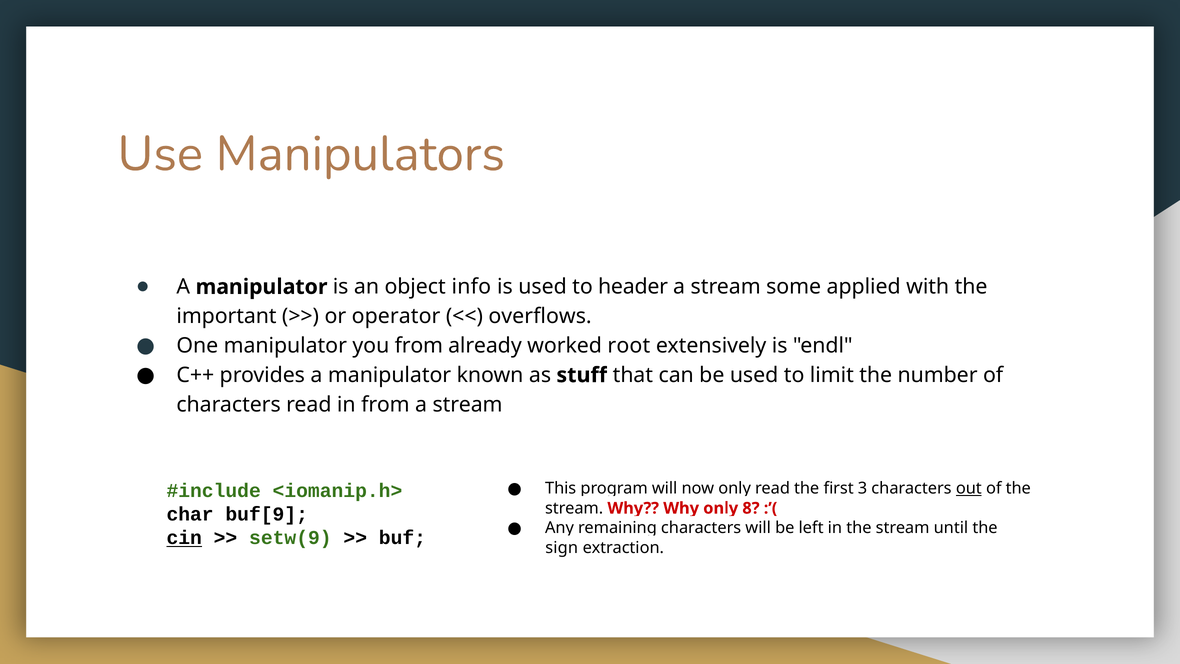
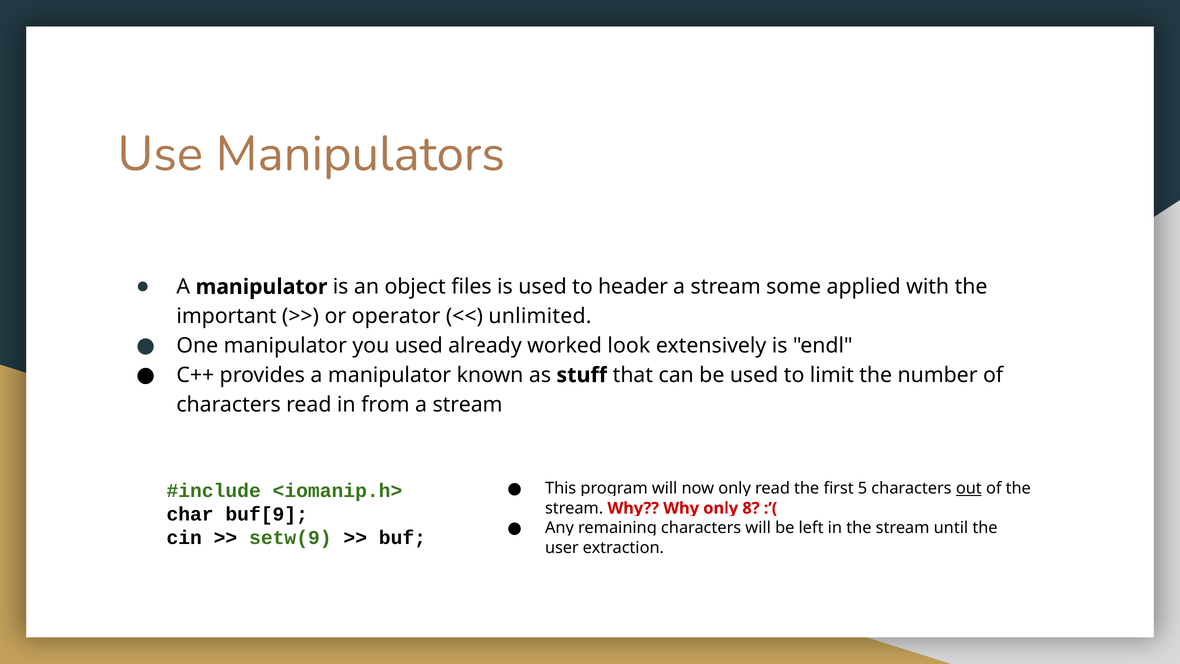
info: info -> files (471, 287)
overflows: overflows -> unlimited (540, 316)
you from: from -> used (419, 346)
root: root -> look (629, 346)
3: 3 -> 5 (862, 488)
cin underline: present -> none (184, 538)
sign: sign -> user (562, 547)
